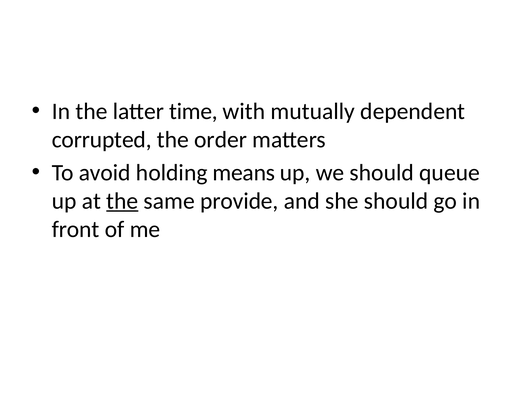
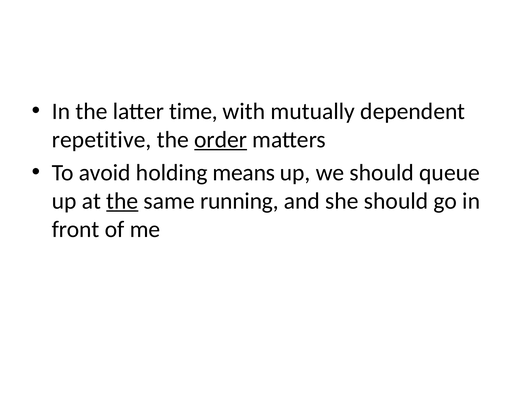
corrupted: corrupted -> repetitive (102, 140)
order underline: none -> present (221, 140)
provide: provide -> running (239, 201)
